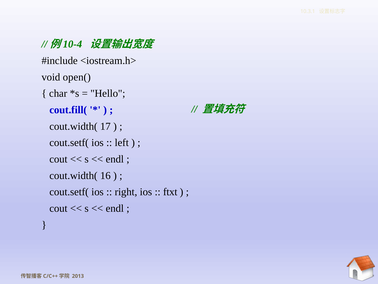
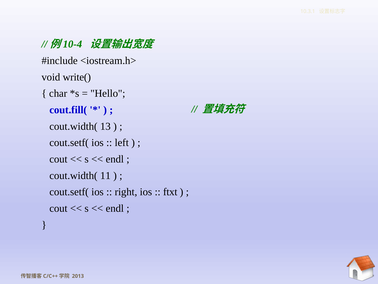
open(: open( -> write( (77, 77)
17: 17 -> 13 (105, 126)
16: 16 -> 11 (105, 175)
